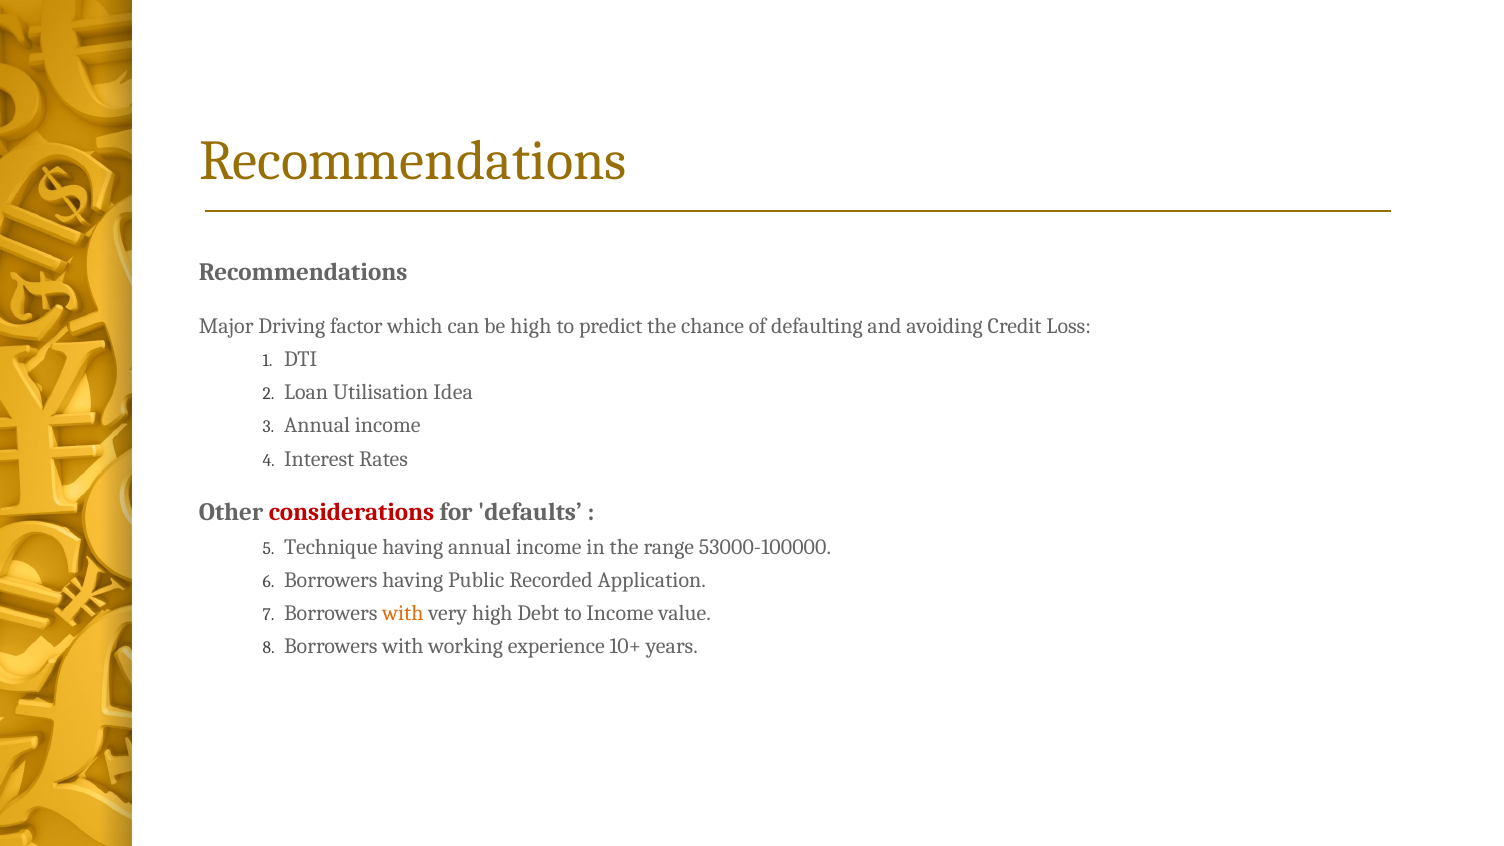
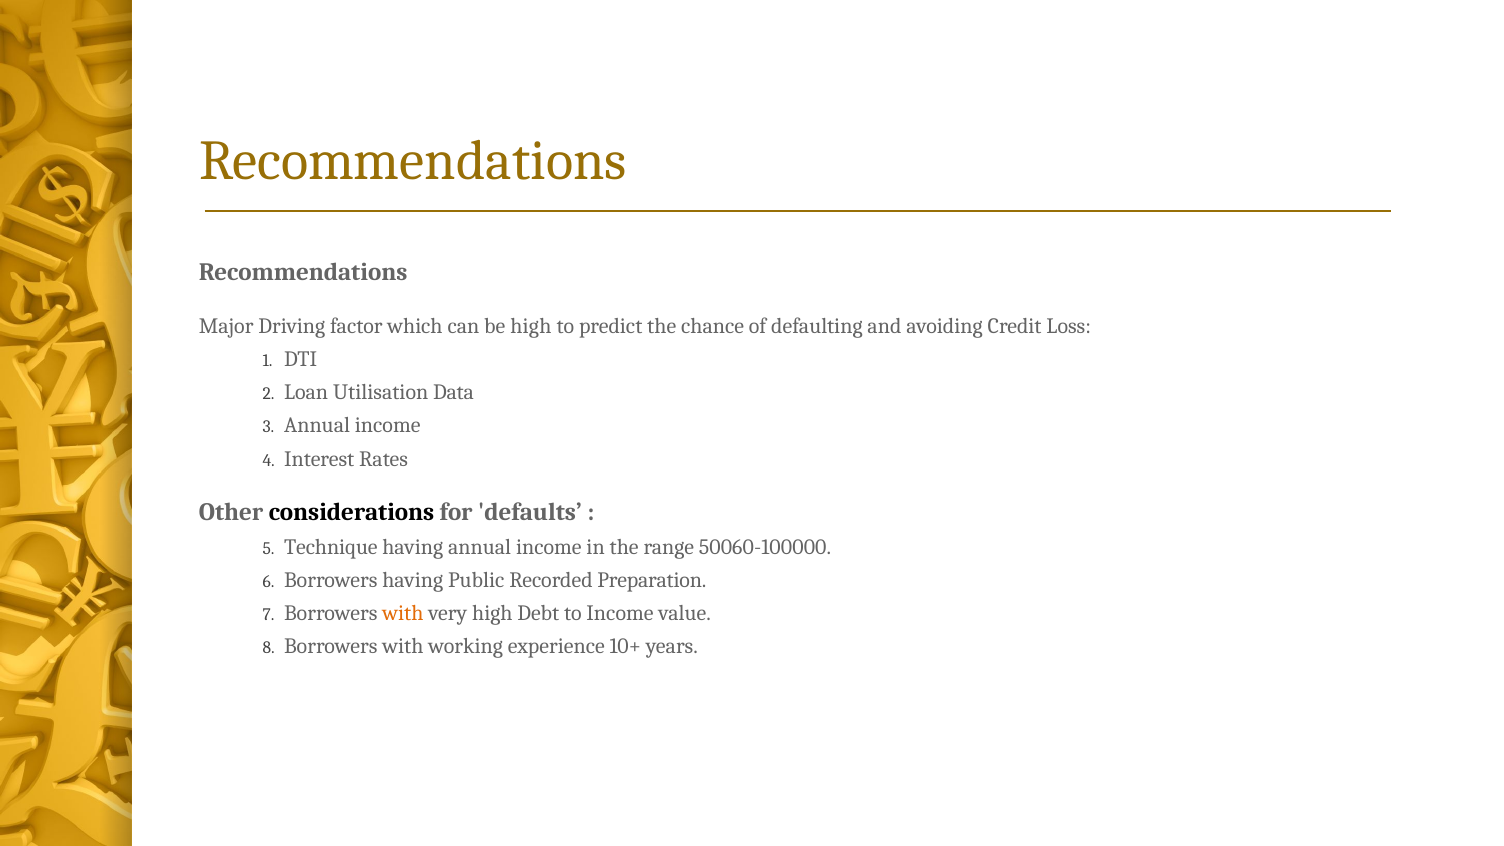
Idea: Idea -> Data (453, 393)
considerations colour: red -> black (352, 512)
53000-100000: 53000-100000 -> 50060-100000 (765, 547)
Application: Application -> Preparation (652, 580)
